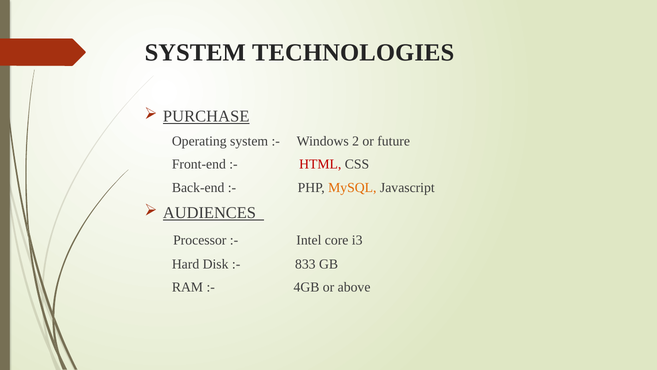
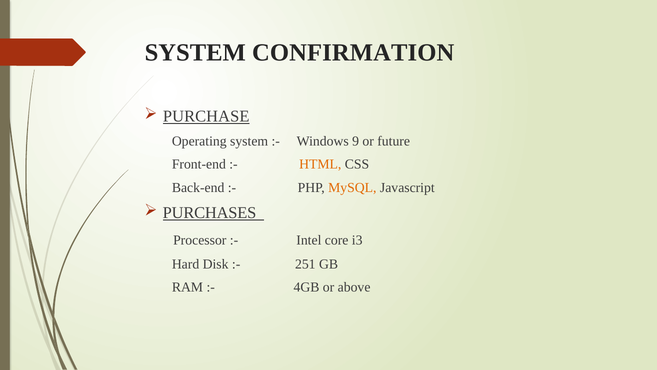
TECHNOLOGIES: TECHNOLOGIES -> CONFIRMATION (353, 53)
2: 2 -> 9 (356, 141)
HTML colour: red -> orange (320, 164)
AUDIENCES: AUDIENCES -> PURCHASES (210, 213)
833: 833 -> 251 (305, 264)
